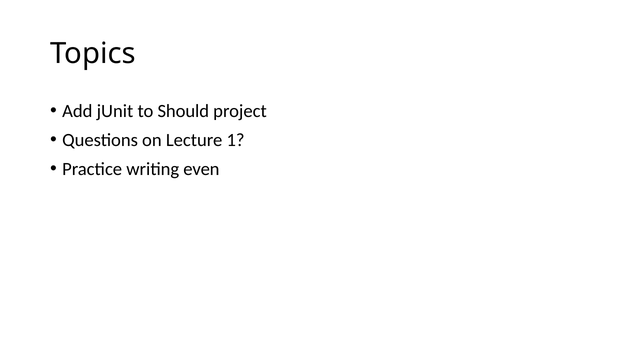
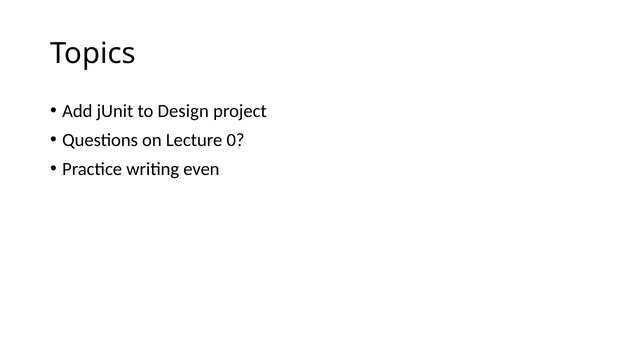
Should: Should -> Design (183, 111)
1: 1 -> 0 (236, 140)
